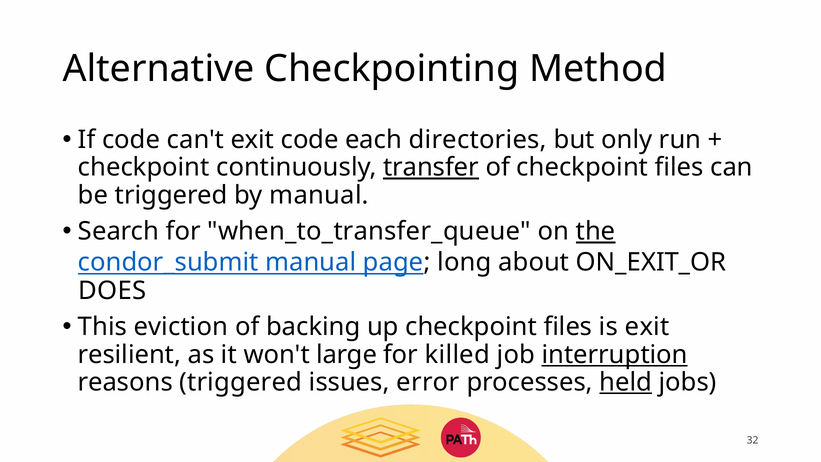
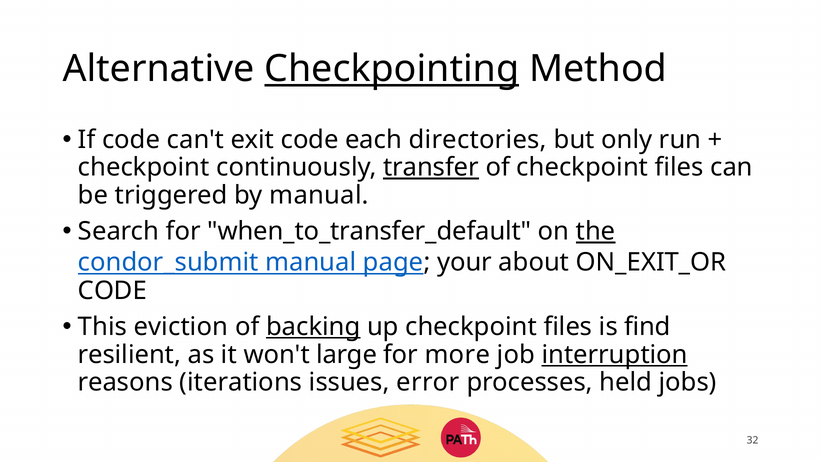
Checkpointing underline: none -> present (392, 69)
when_to_transfer_queue: when_to_transfer_queue -> when_to_transfer_default (369, 231)
long: long -> your (465, 262)
DOES: DOES -> CODE (112, 290)
backing underline: none -> present (313, 327)
is exit: exit -> find (647, 327)
killed: killed -> more (457, 354)
reasons triggered: triggered -> iterations (241, 382)
held underline: present -> none (626, 382)
